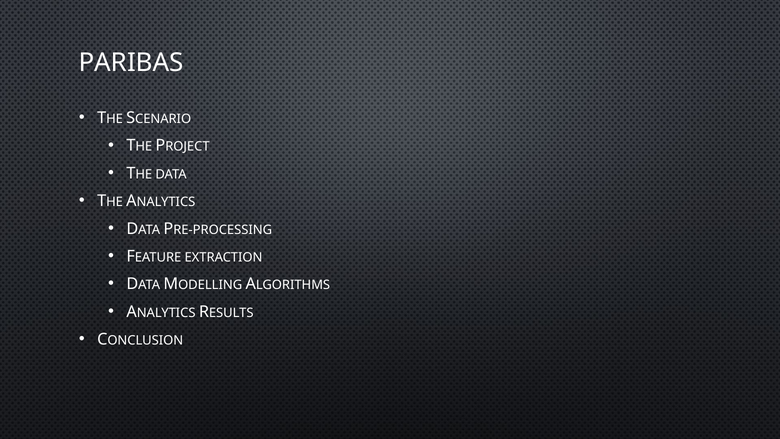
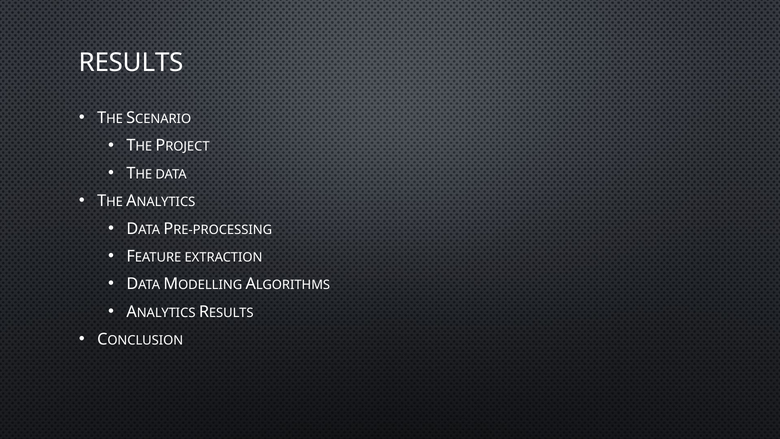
PARIBAS: PARIBAS -> RESULTS (131, 63)
